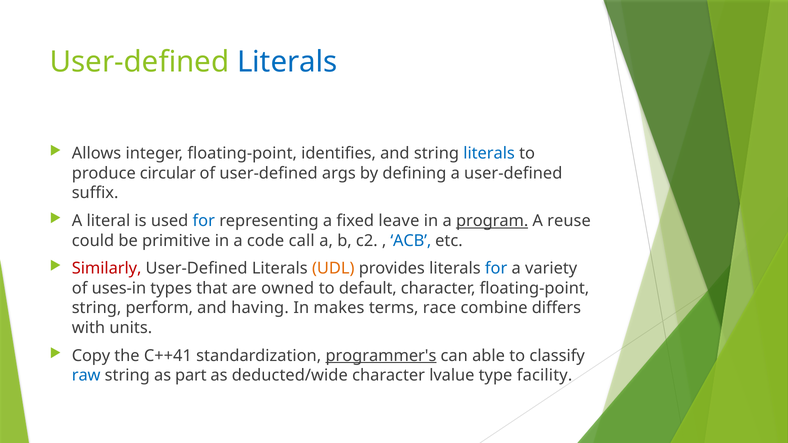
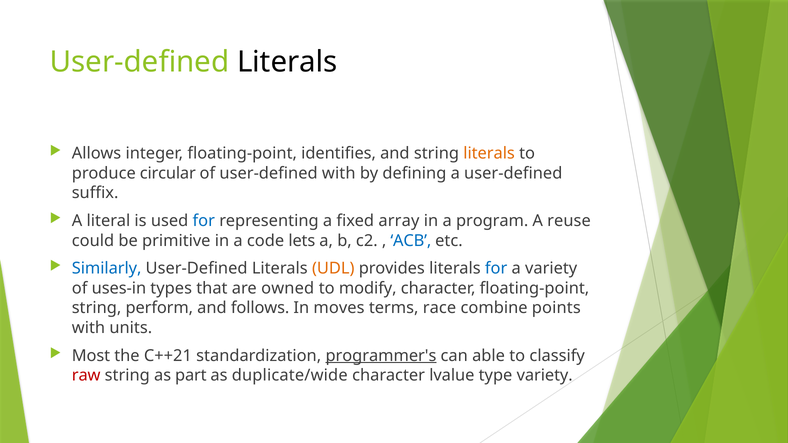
Literals colour: blue -> black (287, 62)
literals colour: blue -> orange (489, 154)
user-defined args: args -> with (339, 173)
leave: leave -> array (399, 221)
program underline: present -> none (492, 221)
call: call -> lets (302, 241)
Similarly colour: red -> blue (107, 269)
default: default -> modify (368, 288)
having: having -> follows (260, 308)
makes: makes -> moves (339, 308)
differs: differs -> points (556, 308)
Copy: Copy -> Most (91, 356)
C++41: C++41 -> C++21 (168, 356)
raw colour: blue -> red (86, 376)
deducted/wide: deducted/wide -> duplicate/wide (290, 376)
type facility: facility -> variety (545, 376)
